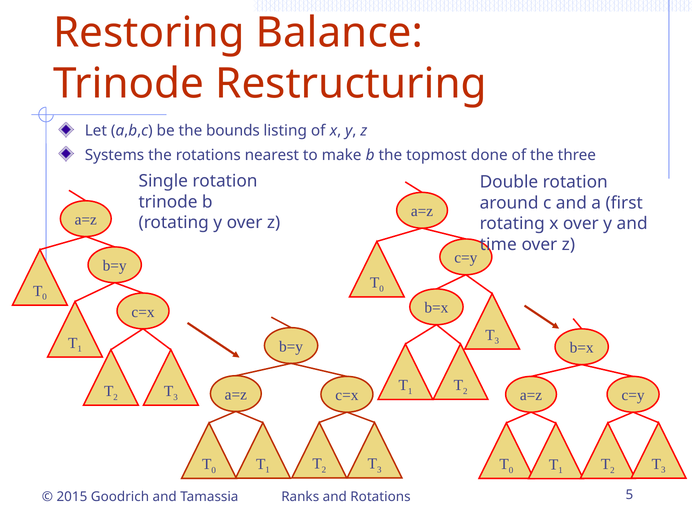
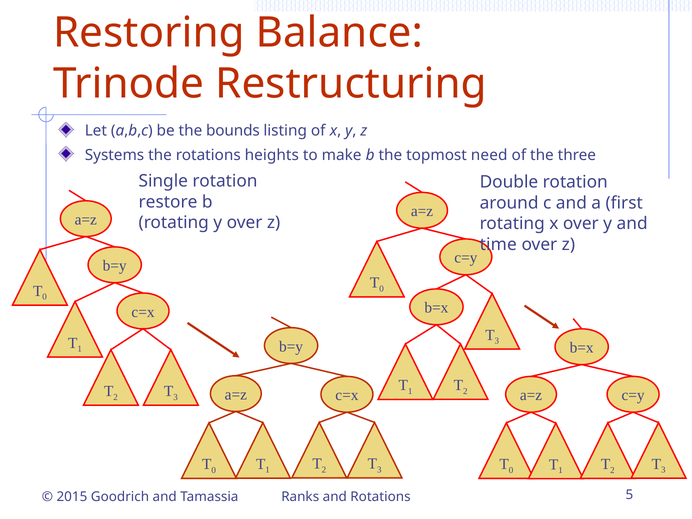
nearest: nearest -> heights (272, 155)
done: done -> need (489, 155)
trinode: trinode -> restore (168, 202)
